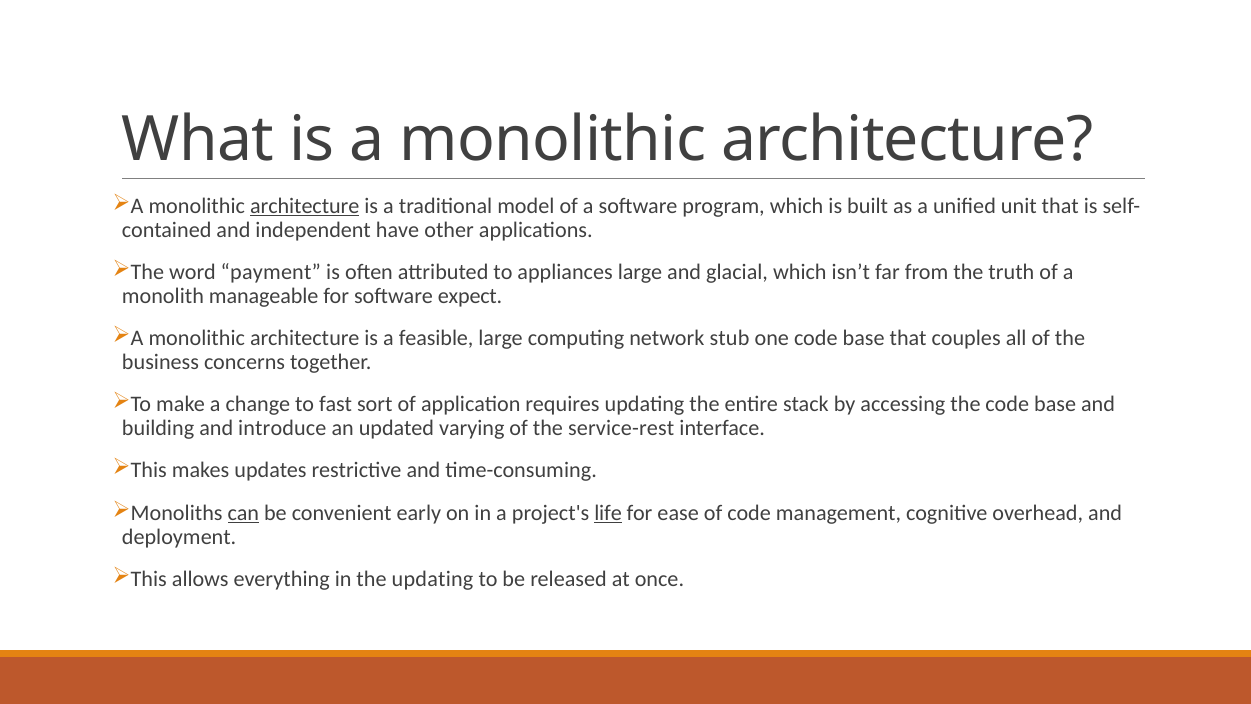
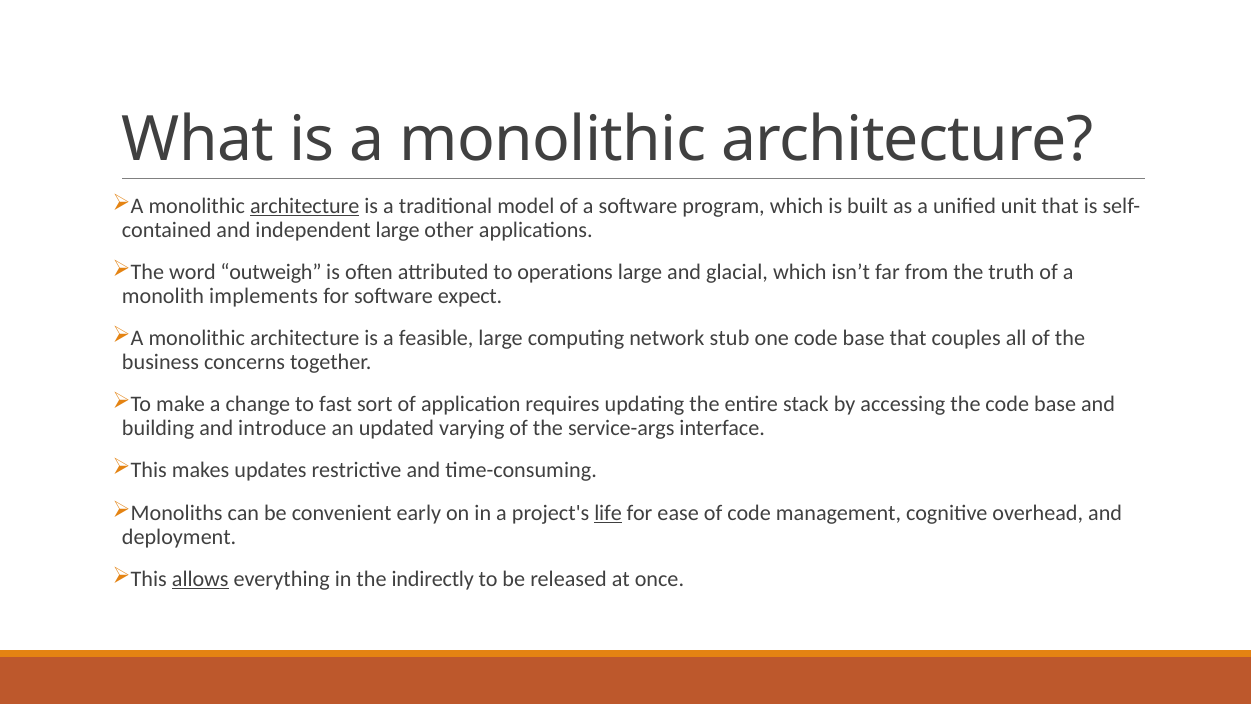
independent have: have -> large (398, 230)
payment: payment -> outweigh (271, 272)
appliances: appliances -> operations (565, 272)
manageable: manageable -> implements (264, 296)
service-rest: service-rest -> service-args (621, 428)
can underline: present -> none (243, 513)
allows underline: none -> present (200, 579)
the updating: updating -> indirectly (433, 579)
